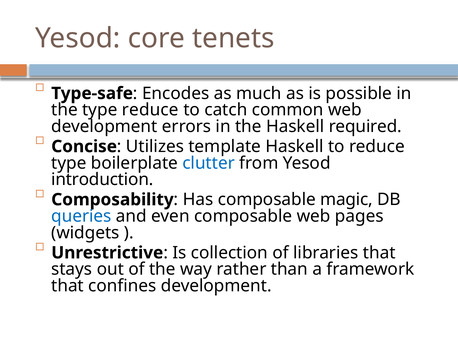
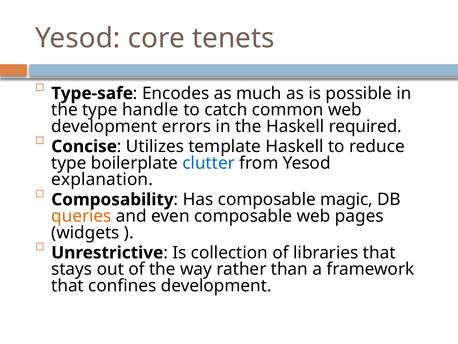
type reduce: reduce -> handle (150, 110)
introduction: introduction -> explanation (102, 179)
queries colour: blue -> orange (81, 216)
